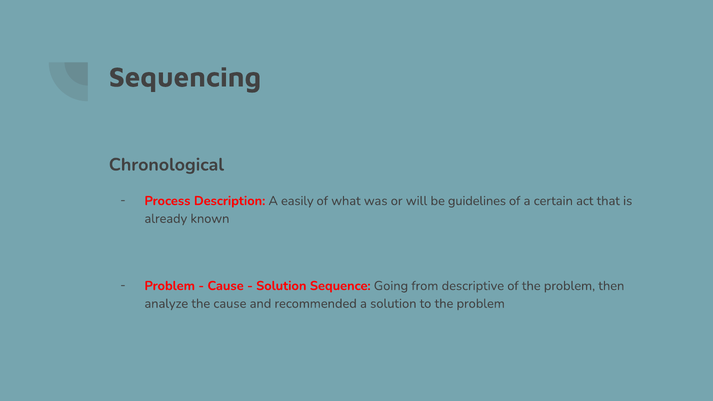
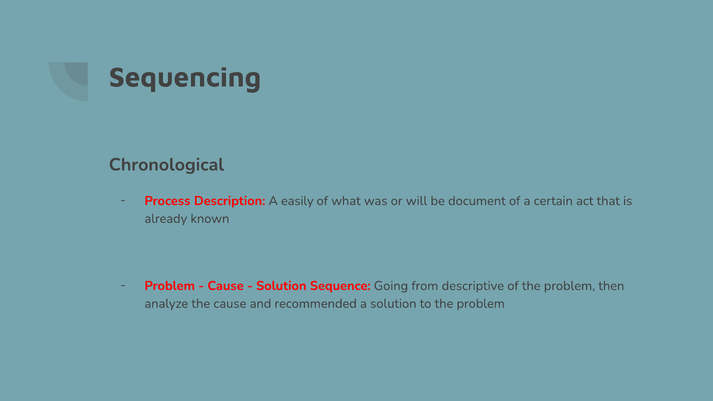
guidelines: guidelines -> document (477, 201)
